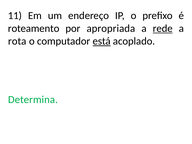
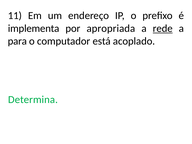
roteamento: roteamento -> implementa (34, 28)
rota: rota -> para (17, 41)
está underline: present -> none (102, 41)
